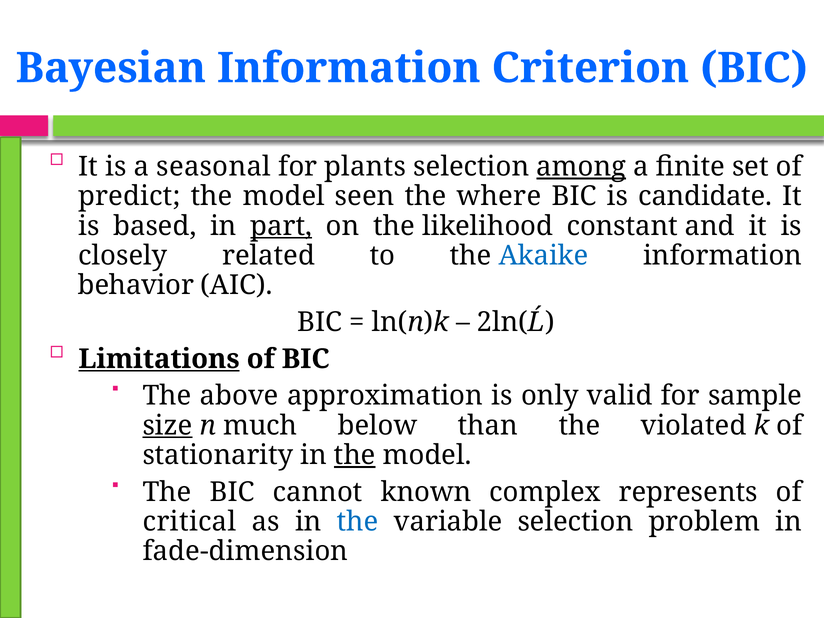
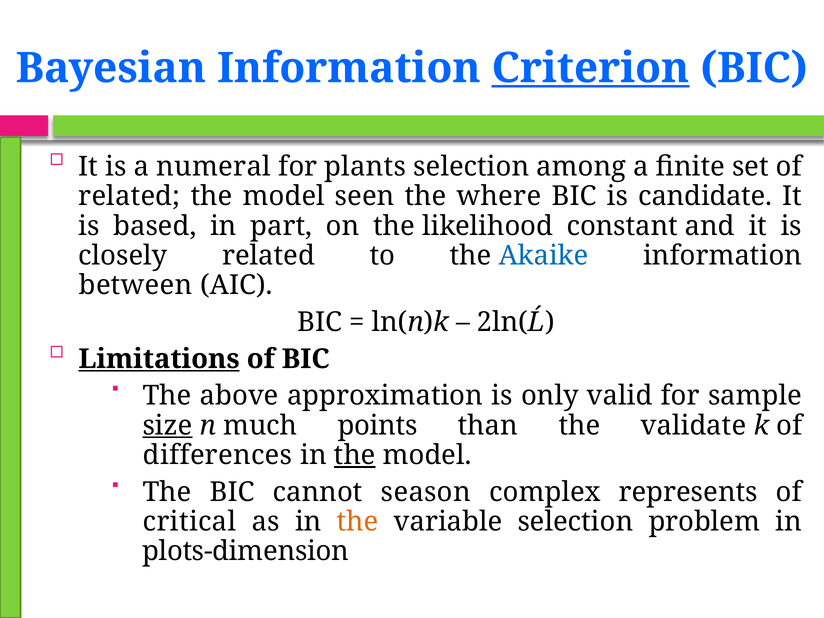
Criterion underline: none -> present (590, 68)
seasonal: seasonal -> numeral (214, 167)
among underline: present -> none (581, 167)
predict: predict -> related (129, 196)
part underline: present -> none (281, 226)
behavior: behavior -> between (136, 285)
below: below -> points (378, 425)
violated: violated -> validate (694, 425)
stationarity: stationarity -> differences (218, 455)
known: known -> season (426, 492)
the colour: blue -> orange (358, 522)
fade-dimension: fade-dimension -> plots-dimension (246, 551)
